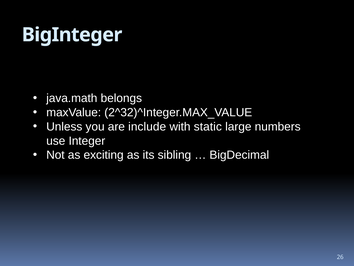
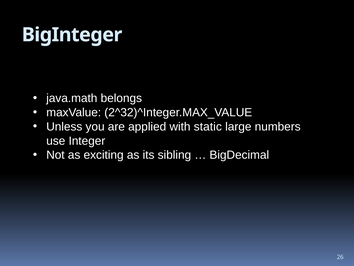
include: include -> applied (147, 126)
